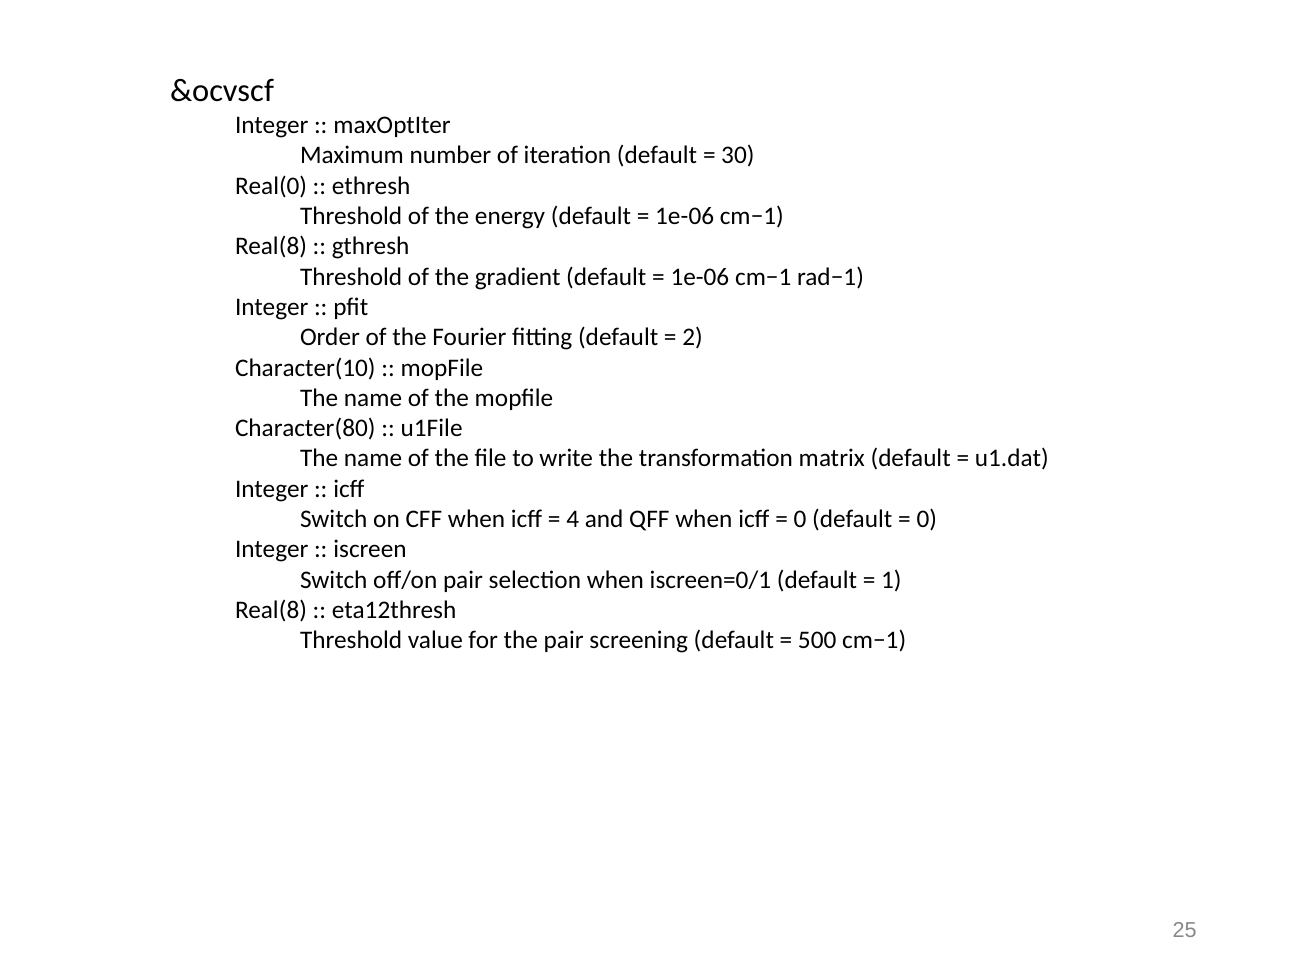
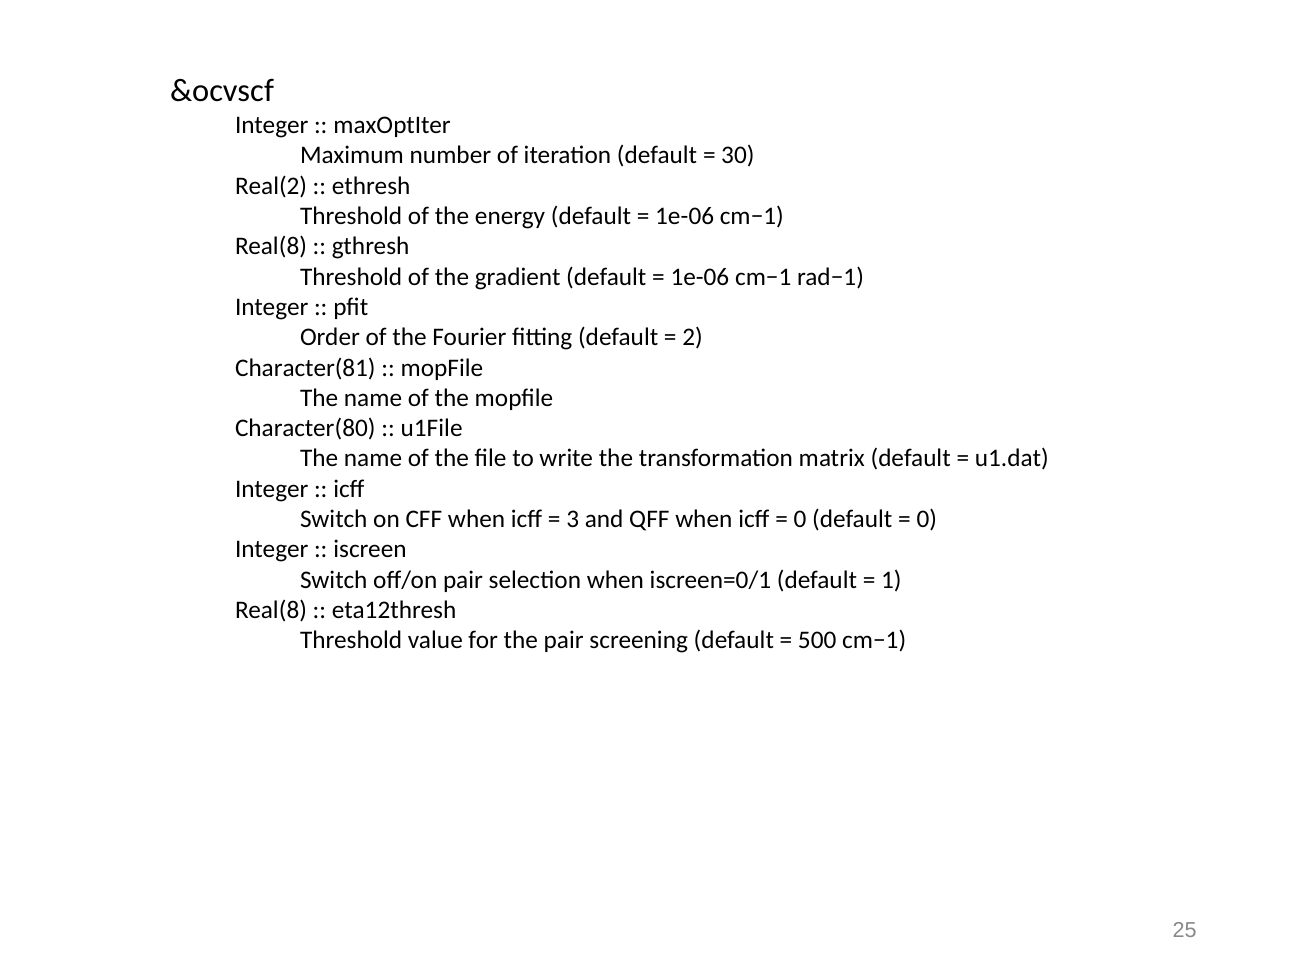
Real(0: Real(0 -> Real(2 (271, 186)
Character(10: Character(10 -> Character(81 (305, 368)
4: 4 -> 3 (573, 519)
